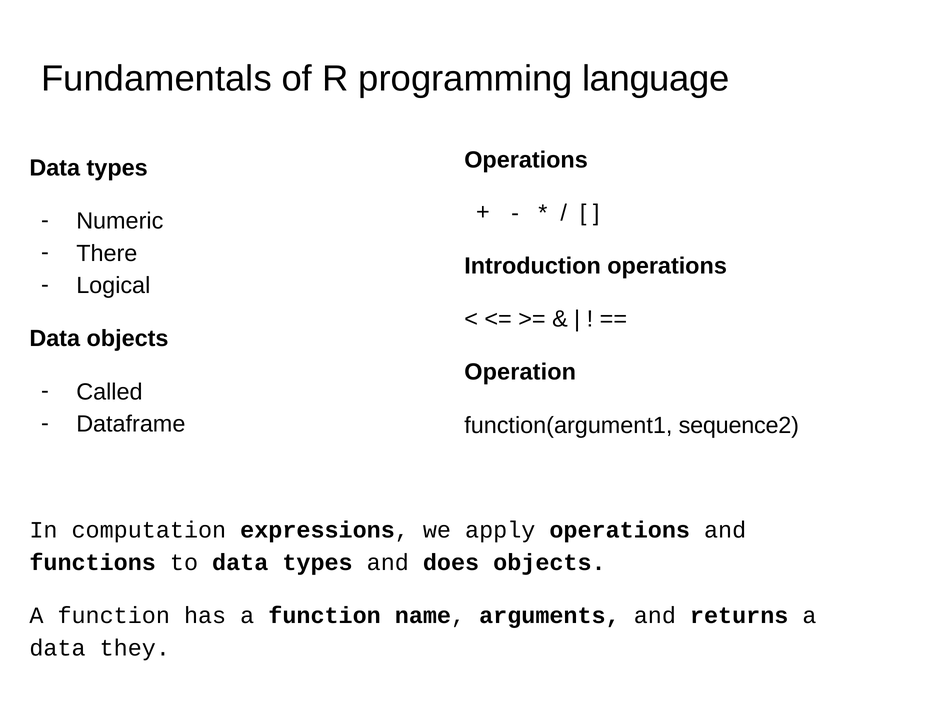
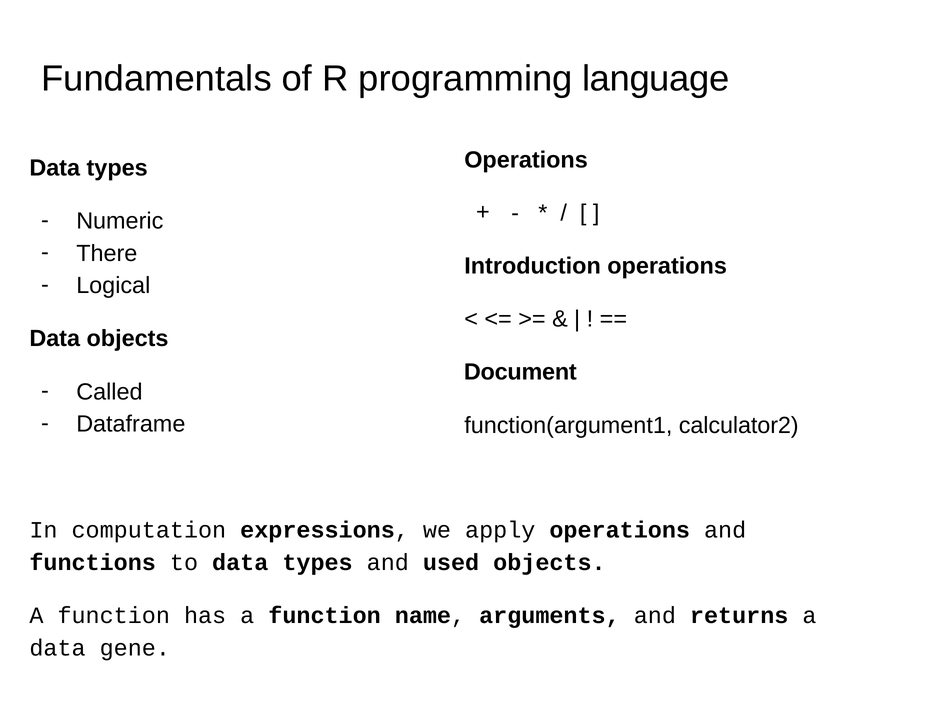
Operation: Operation -> Document (520, 373)
sequence2: sequence2 -> calculator2 (739, 426)
does: does -> used (451, 563)
they: they -> gene (135, 649)
